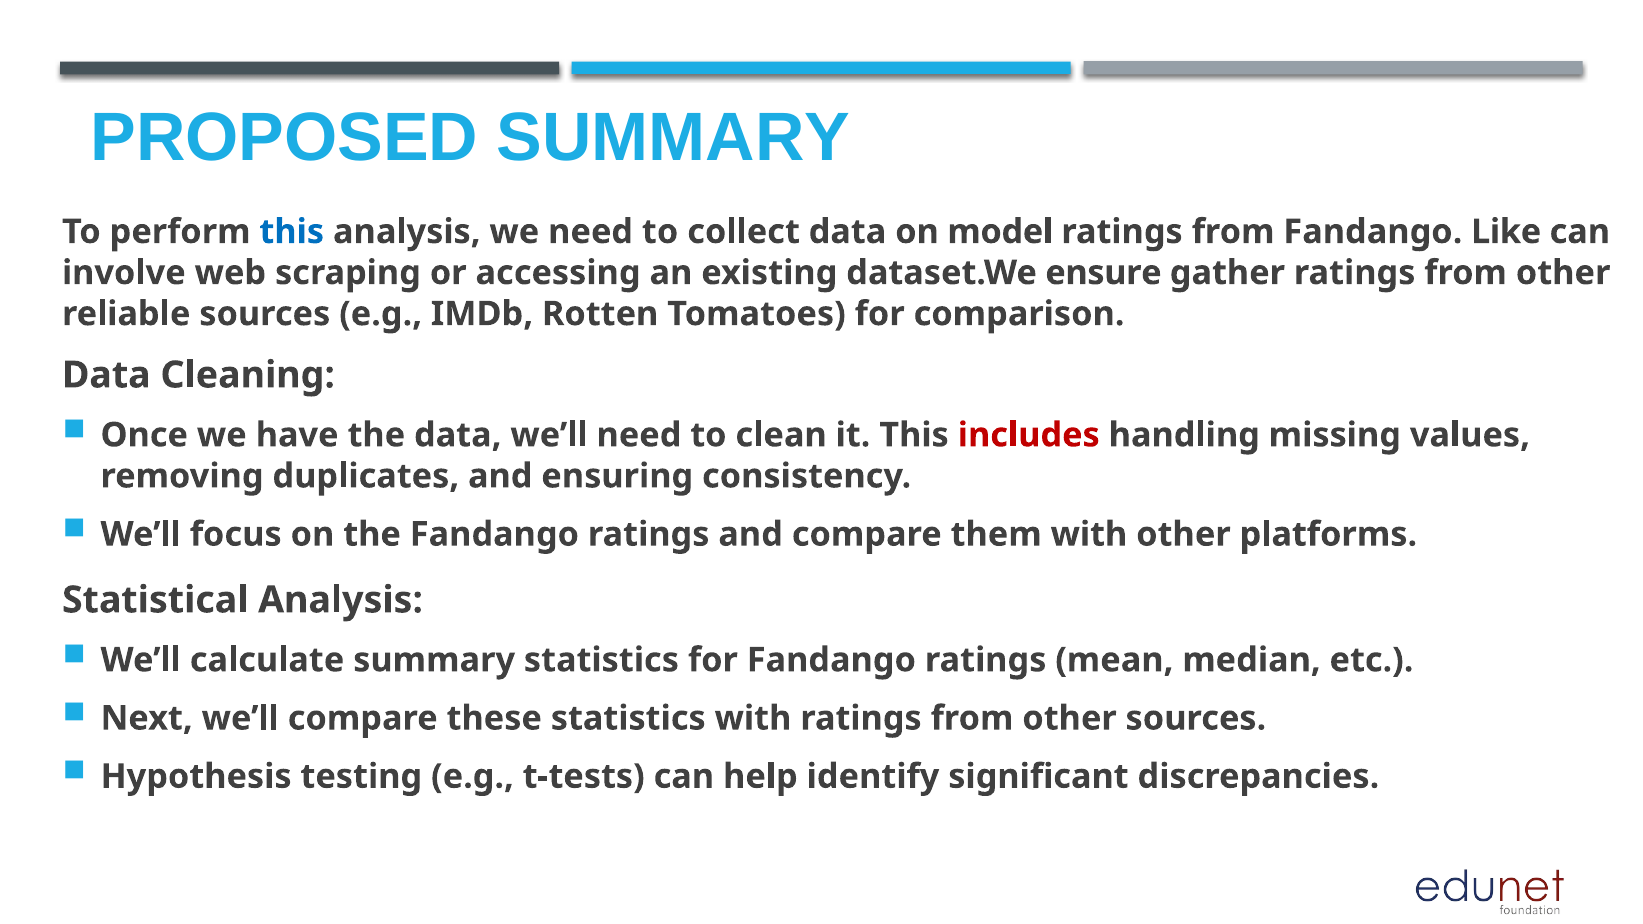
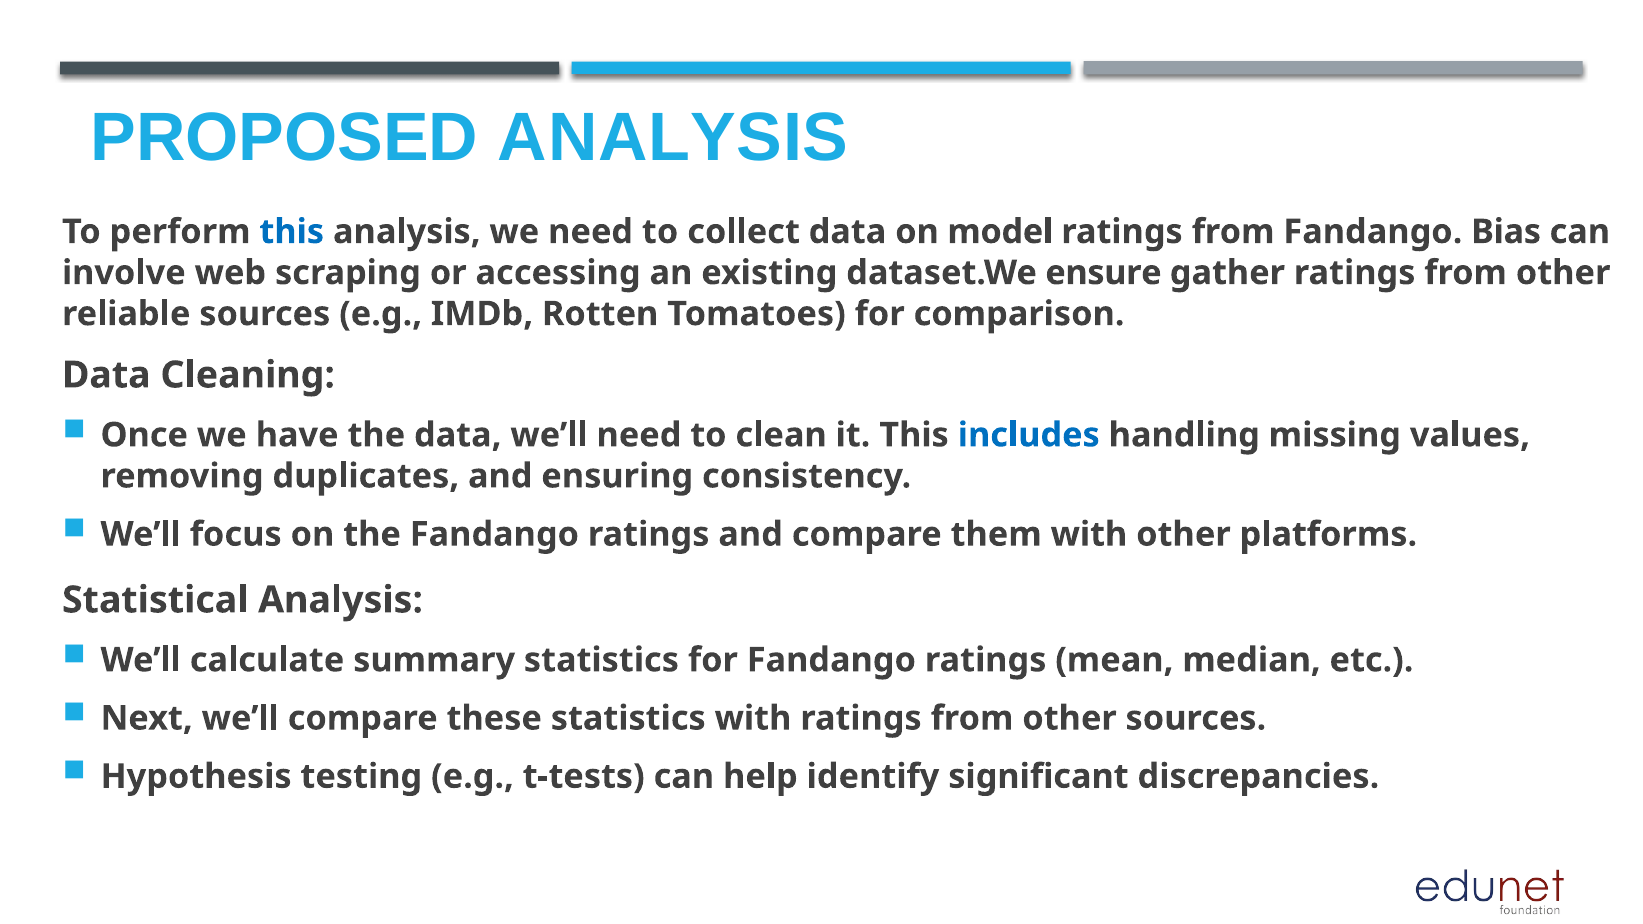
PROPOSED SUMMARY: SUMMARY -> ANALYSIS (673, 138)
Like: Like -> Bias (1506, 232)
includes colour: red -> blue (1029, 435)
